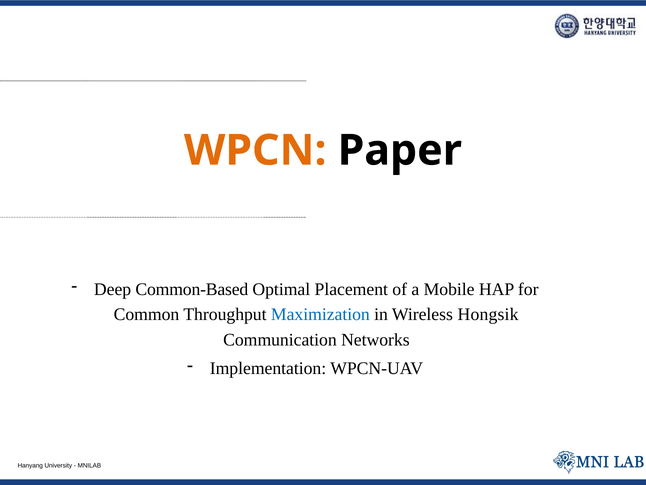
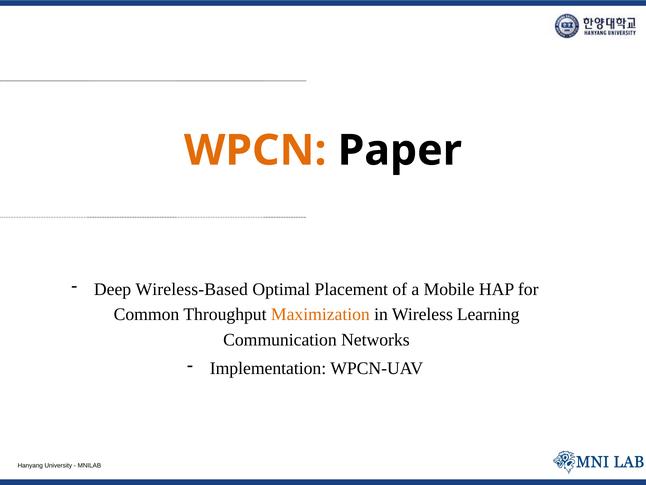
Common-Based: Common-Based -> Wireless-Based (192, 289)
Maximization colour: blue -> orange (320, 314)
Hongsik: Hongsik -> Learning (488, 314)
